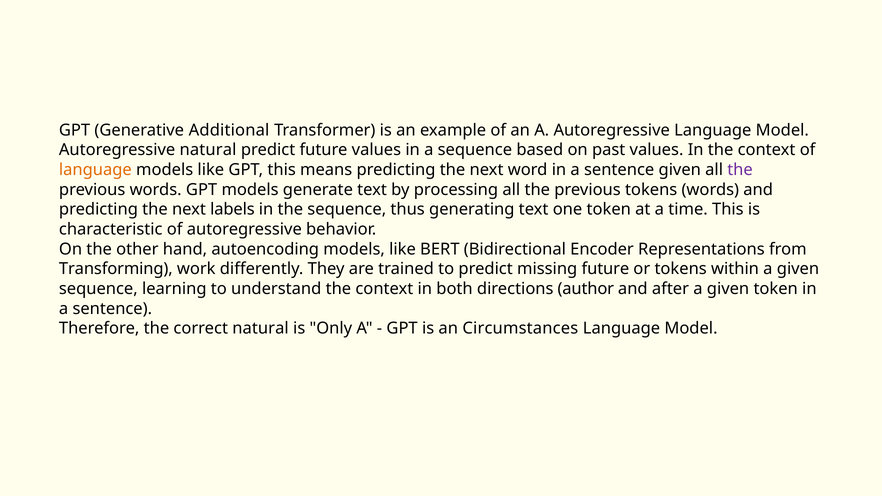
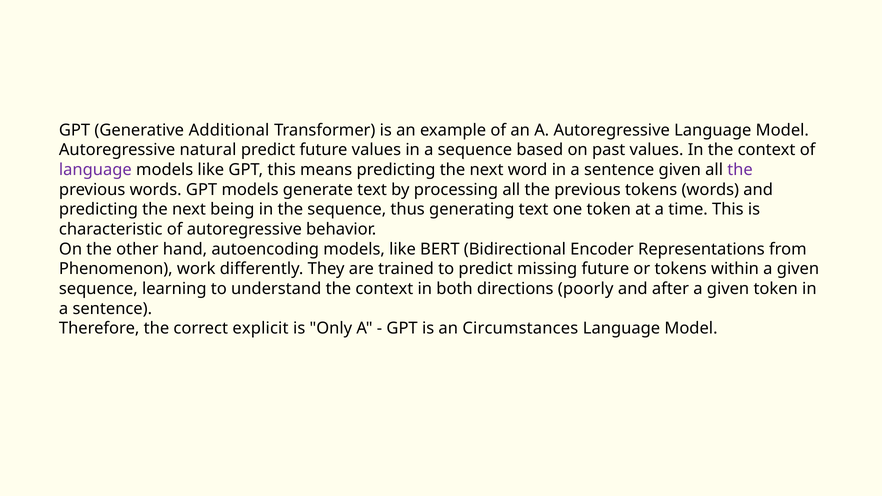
language colour: orange -> purple (95, 170)
labels: labels -> being (232, 210)
Transforming: Transforming -> Phenomenon (116, 269)
author: author -> poorly (586, 289)
correct natural: natural -> explicit (260, 329)
